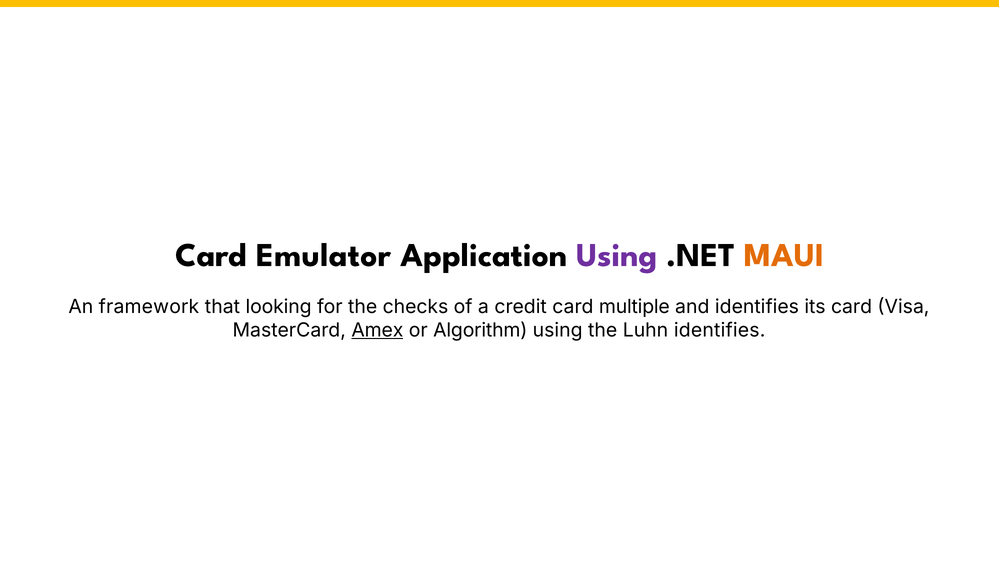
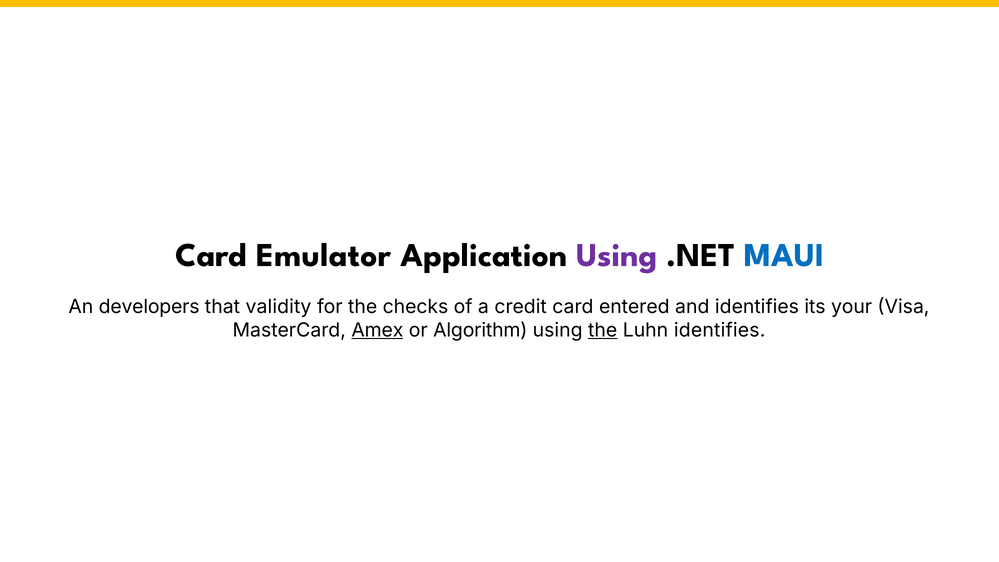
MAUI colour: orange -> blue (784, 255)
framework: framework -> developers (149, 307)
looking: looking -> validity (278, 307)
multiple: multiple -> entered (634, 307)
its card: card -> your (852, 307)
the underline: none -> present (603, 330)
